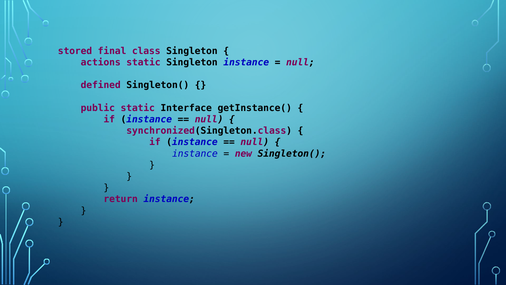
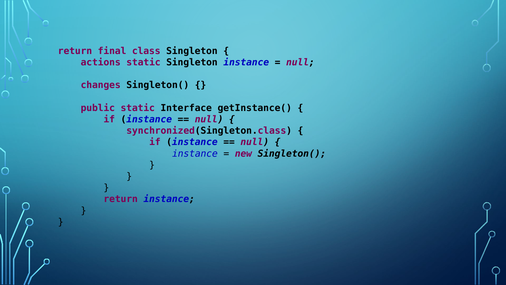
stored: stored -> return (75, 51)
defined: defined -> changes (101, 85)
